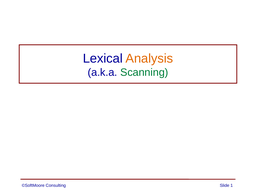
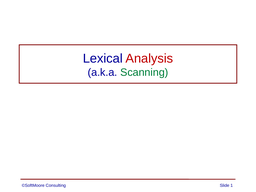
Analysis colour: orange -> red (149, 58)
